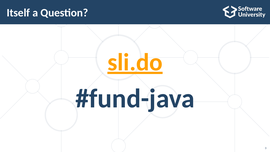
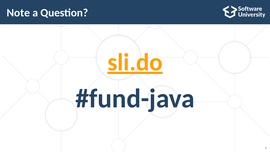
Itself: Itself -> Note (18, 13)
